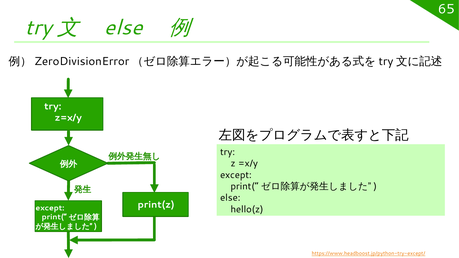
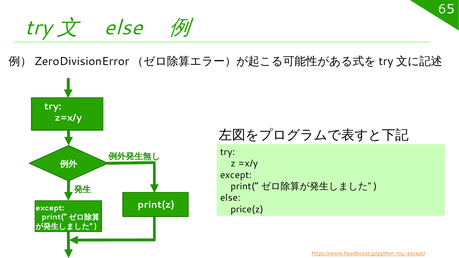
hello(z: hello(z -> price(z (247, 209)
